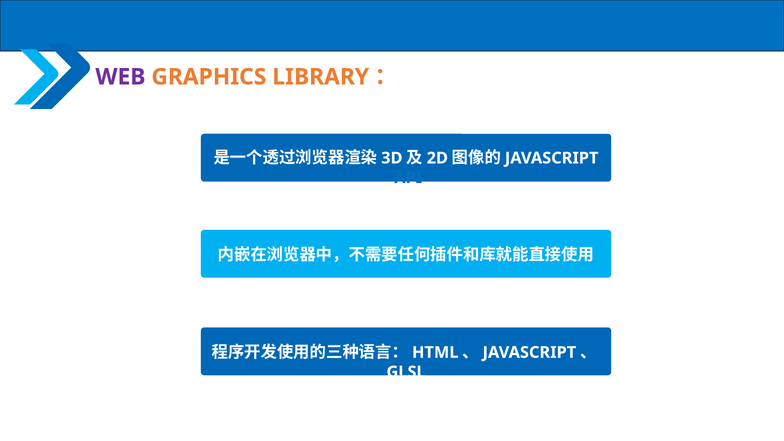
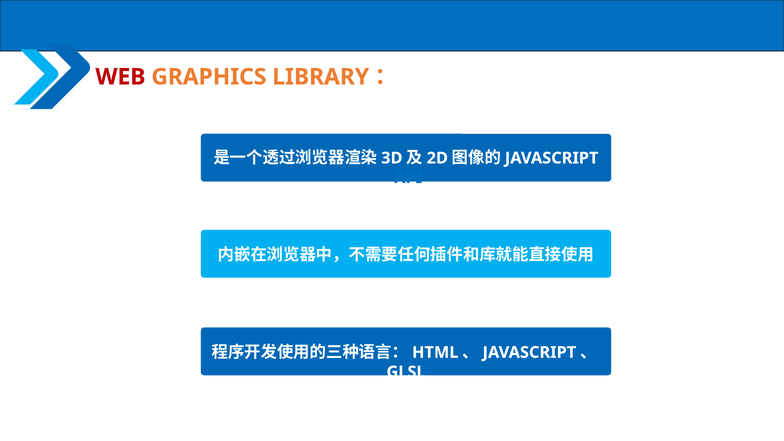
WEB colour: purple -> red (120, 77)
